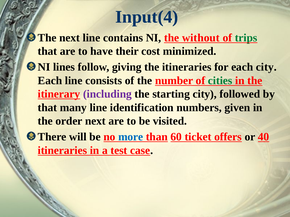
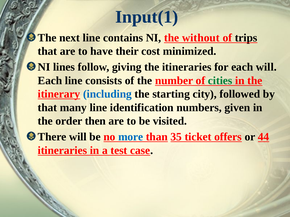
Input(4: Input(4 -> Input(1 (147, 17)
trips colour: green -> black (246, 38)
each city: city -> will (266, 67)
including colour: purple -> blue (107, 94)
order next: next -> then (95, 121)
60: 60 -> 35 (176, 137)
40: 40 -> 44 (264, 137)
